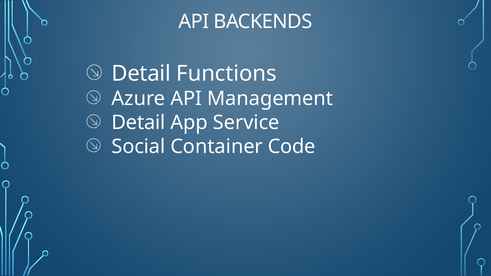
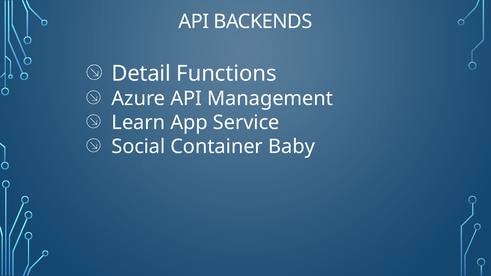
Detail: Detail -> Learn (138, 123)
Code: Code -> Baby (292, 147)
